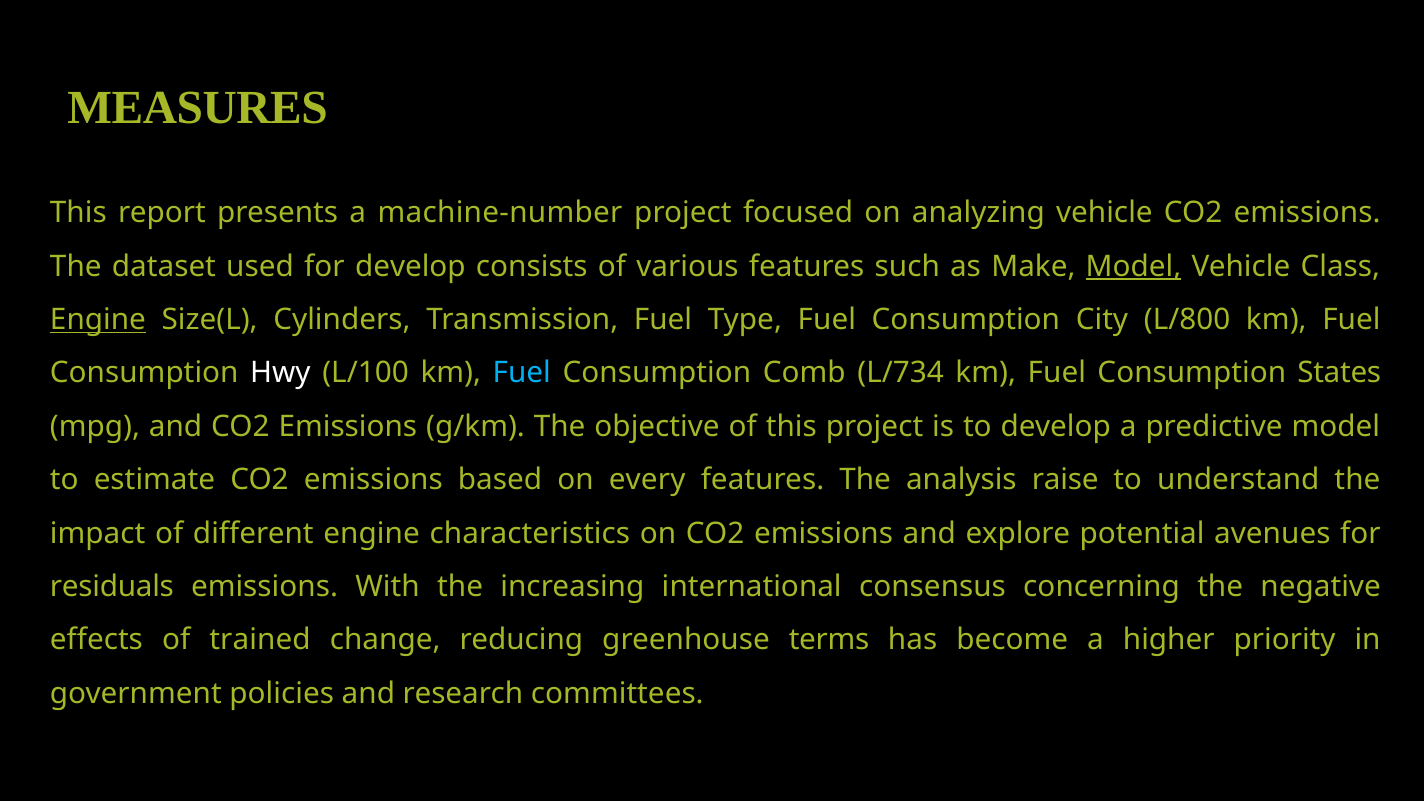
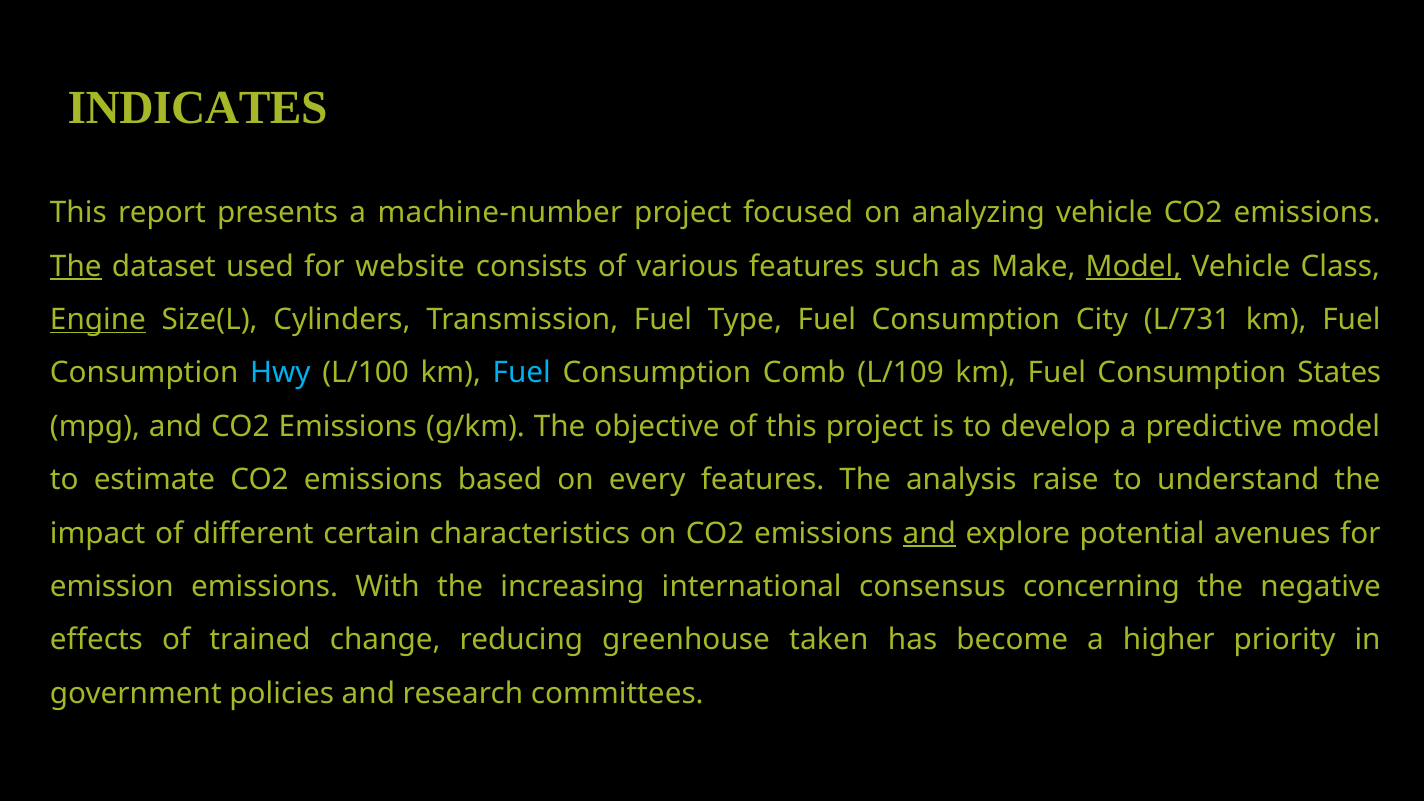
MEASURES: MEASURES -> INDICATES (198, 108)
The underline: none -> present (76, 266)
for develop: develop -> website (410, 266)
L/800: L/800 -> L/731 (1187, 320)
Hwy colour: white -> light blue (280, 373)
L/734: L/734 -> L/109 (901, 373)
different engine: engine -> certain (372, 533)
and underline: none -> present (929, 533)
residuals: residuals -> emission (112, 587)
terms: terms -> taken (829, 640)
